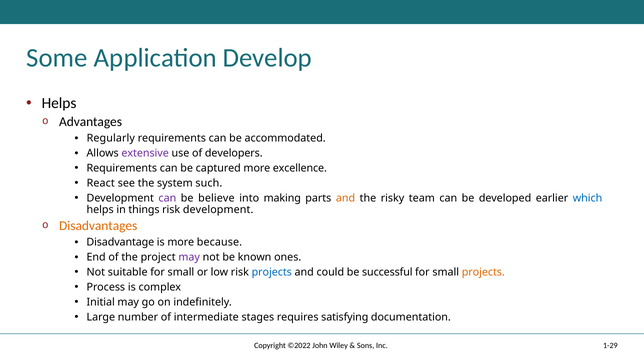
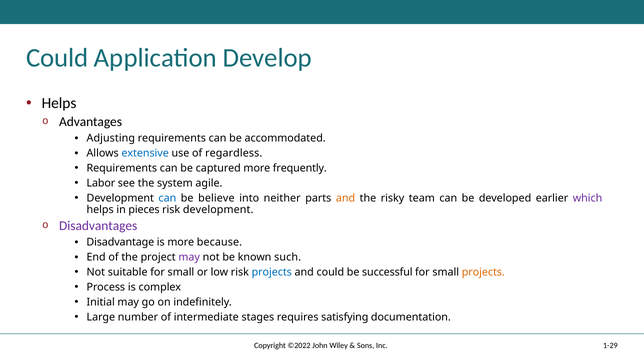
Some: Some -> Could (57, 58)
Regularly: Regularly -> Adjusting (111, 139)
extensive colour: purple -> blue (145, 153)
developers: developers -> regardless (234, 153)
excellence: excellence -> frequently (300, 168)
React: React -> Labor (101, 183)
such: such -> agile (209, 183)
can colour: purple -> blue (167, 198)
making: making -> neither (282, 198)
which colour: blue -> purple (588, 198)
things: things -> pieces (144, 210)
Disadvantages colour: orange -> purple (98, 226)
ones: ones -> such (288, 257)
